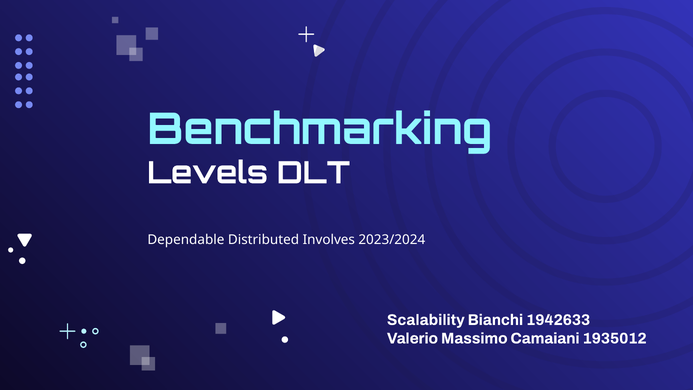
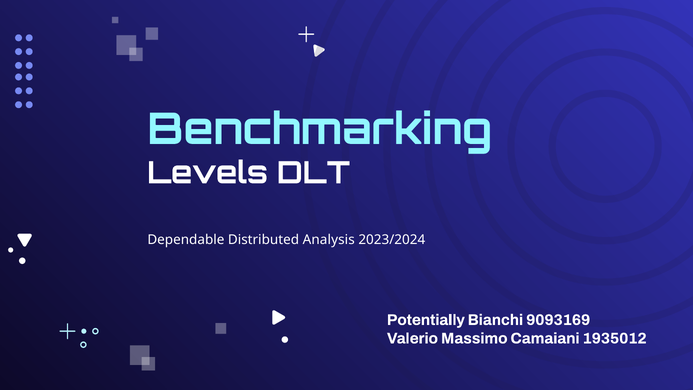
Involves: Involves -> Analysis (329, 240)
Scalability: Scalability -> Potentially (426, 320)
1942633: 1942633 -> 9093169 (558, 320)
